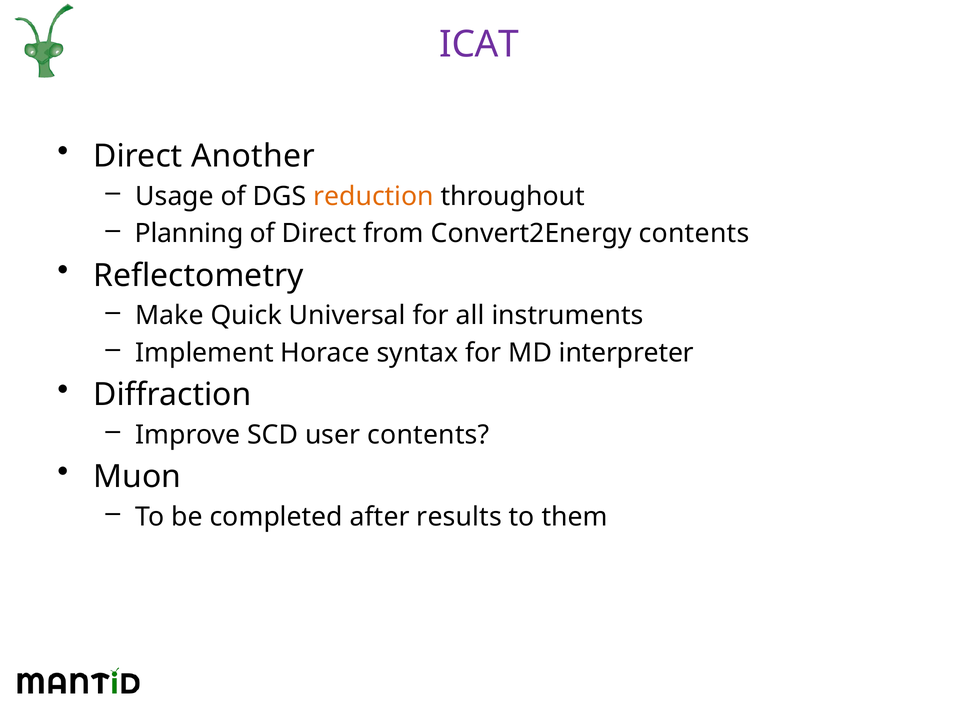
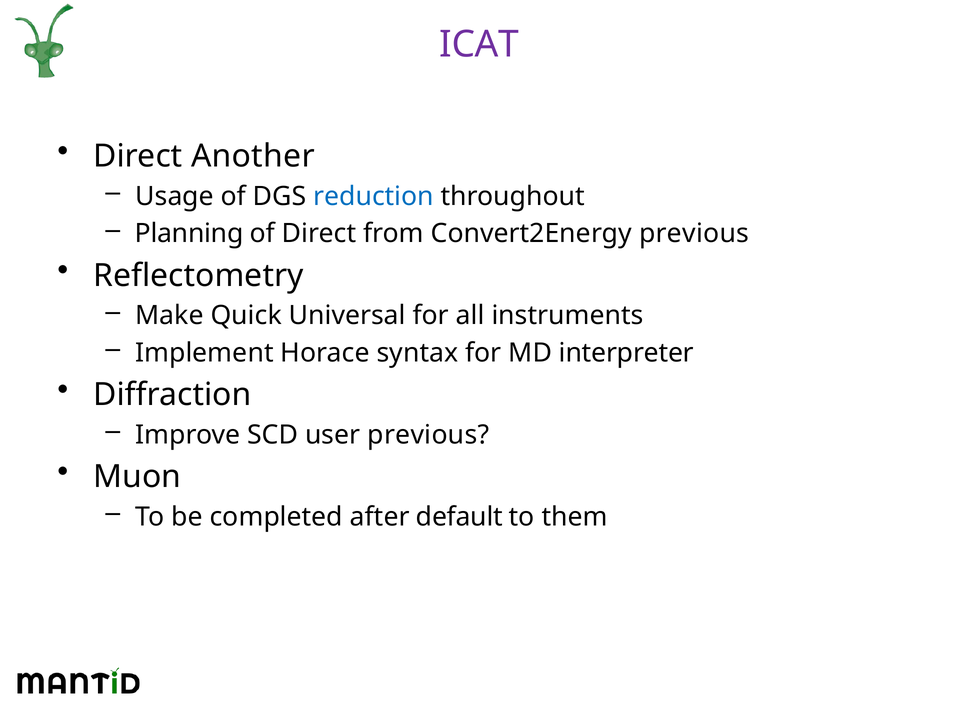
reduction colour: orange -> blue (374, 196)
Convert2Energy contents: contents -> previous (694, 233)
user contents: contents -> previous (428, 435)
results: results -> default (459, 517)
